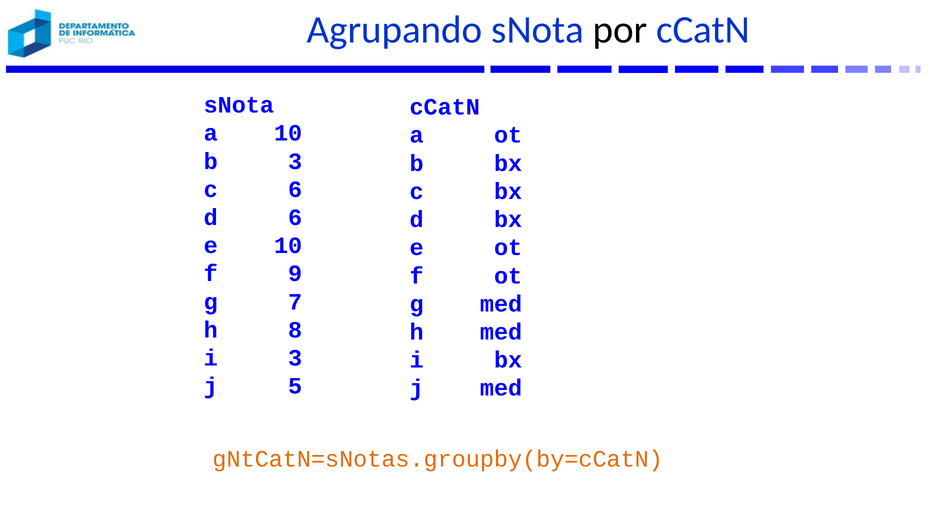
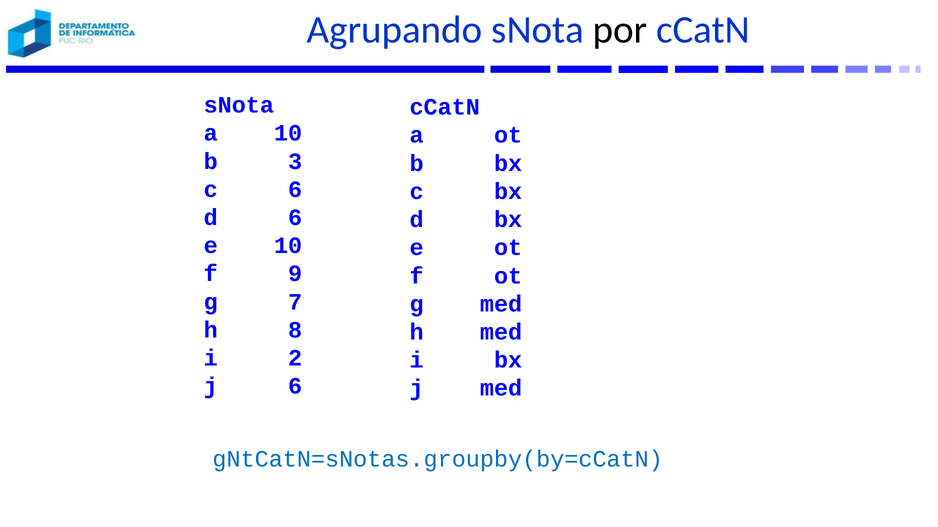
i 3: 3 -> 2 (295, 358)
j 5: 5 -> 6 (295, 387)
gNtCatN=sNotas.groupby(by=cCatN colour: orange -> blue (438, 460)
